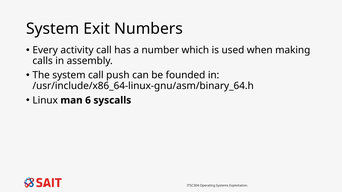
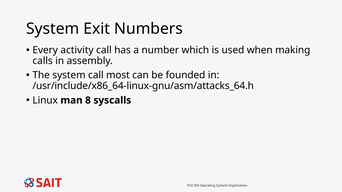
push: push -> most (118, 75)
/usr/include/x86_64-linux-gnu/asm/binary_64.h: /usr/include/x86_64-linux-gnu/asm/binary_64.h -> /usr/include/x86_64-linux-gnu/asm/attacks_64.h (143, 86)
6: 6 -> 8 (88, 100)
